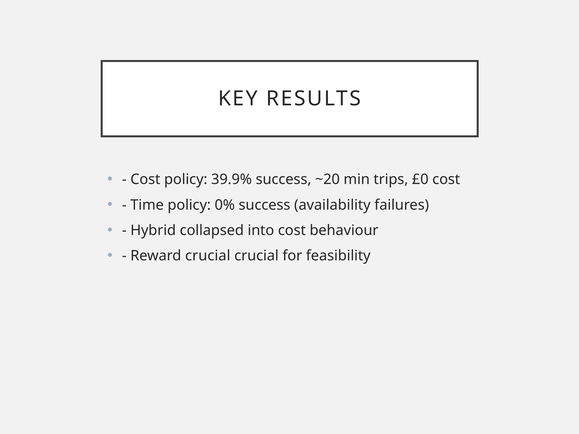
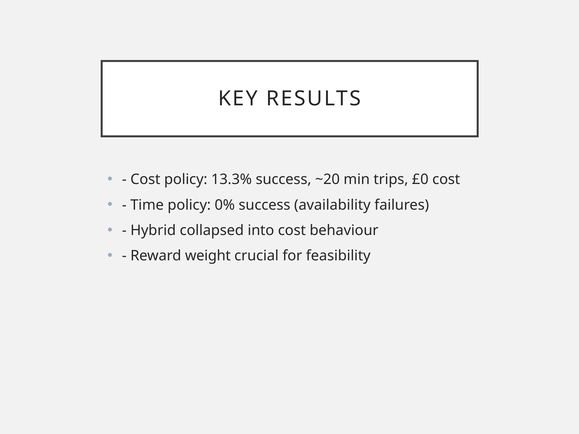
39.9%: 39.9% -> 13.3% (232, 180)
Reward crucial: crucial -> weight (208, 256)
